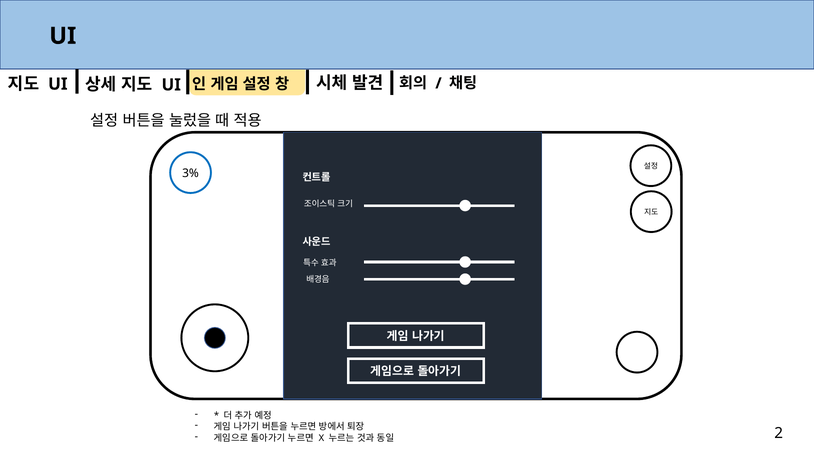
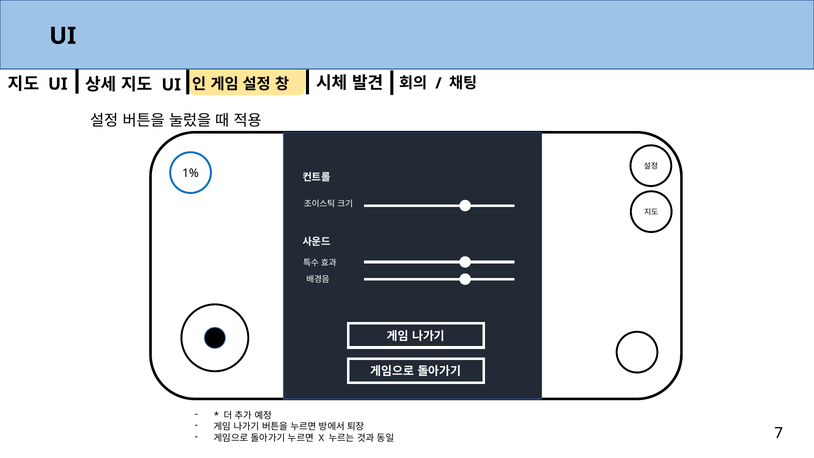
3%: 3% -> 1% (190, 173)
2: 2 -> 7 (779, 433)
